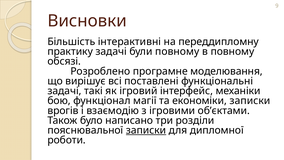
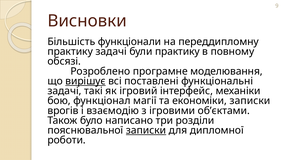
інтерактивні: інтерактивні -> функціонали (130, 42)
були повному: повному -> практику (177, 51)
вирішує underline: none -> present (85, 81)
